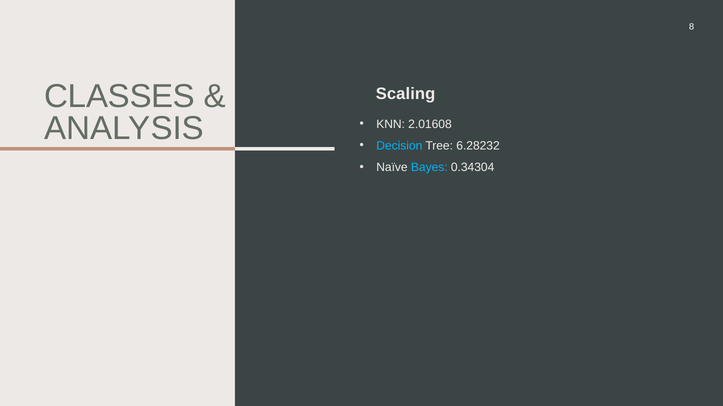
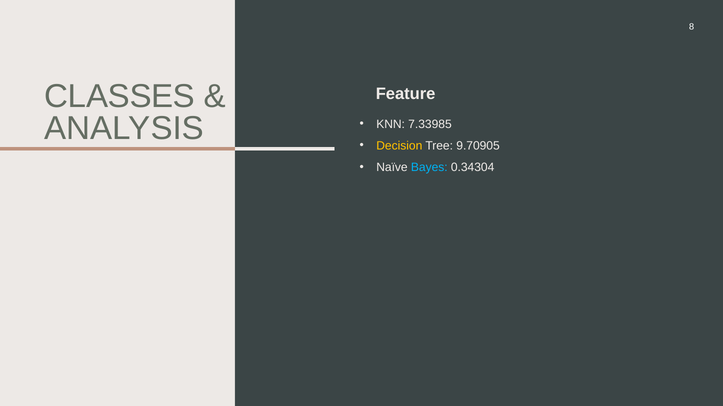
Scaling: Scaling -> Feature (406, 94)
2.01608: 2.01608 -> 7.33985 (430, 124)
Decision colour: light blue -> yellow (399, 146)
6.28232: 6.28232 -> 9.70905 (478, 146)
